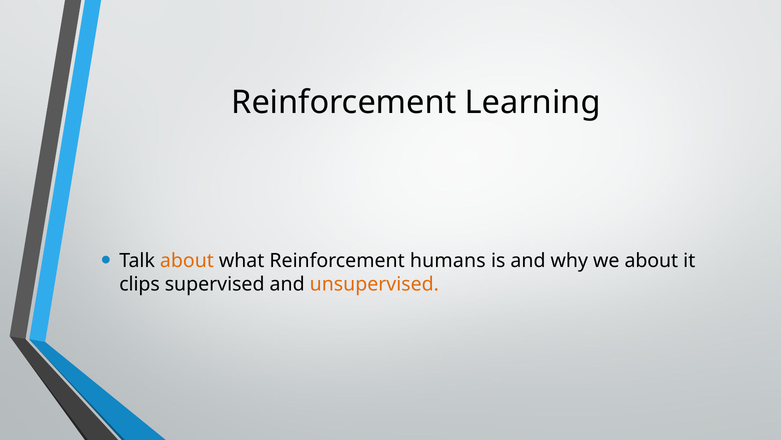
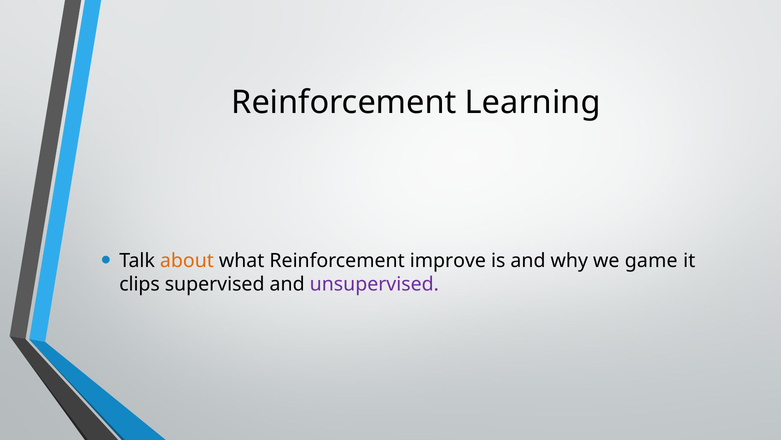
humans: humans -> improve (448, 261)
we about: about -> game (651, 261)
unsupervised colour: orange -> purple (374, 284)
